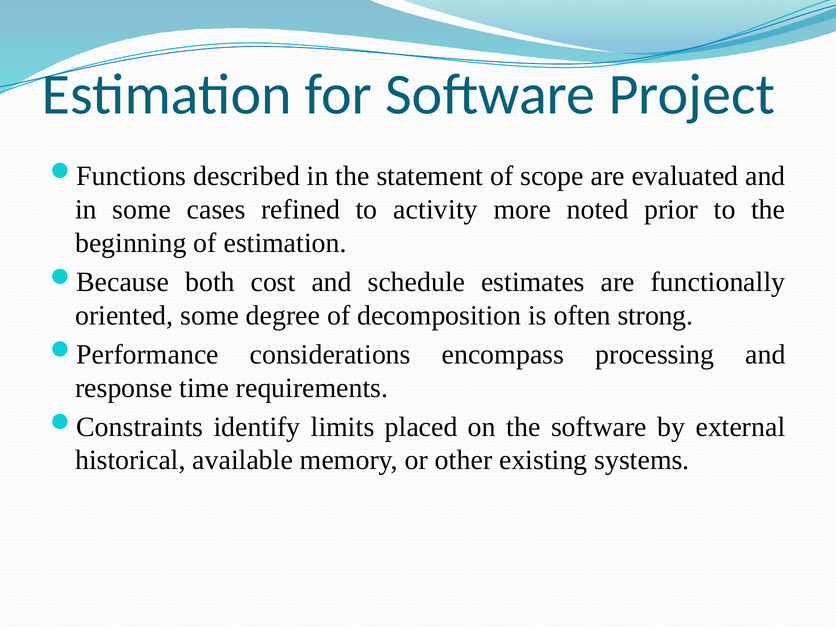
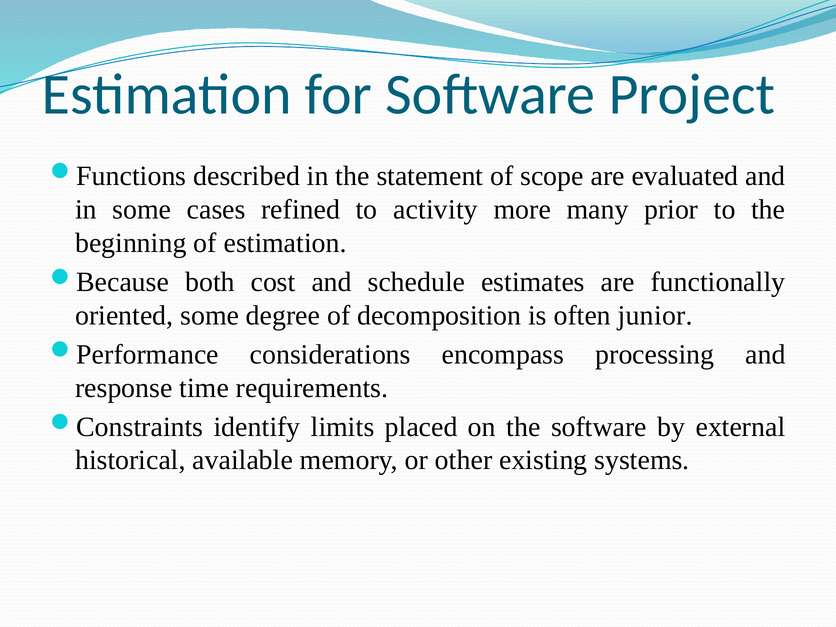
noted: noted -> many (598, 210)
strong: strong -> junior (655, 315)
